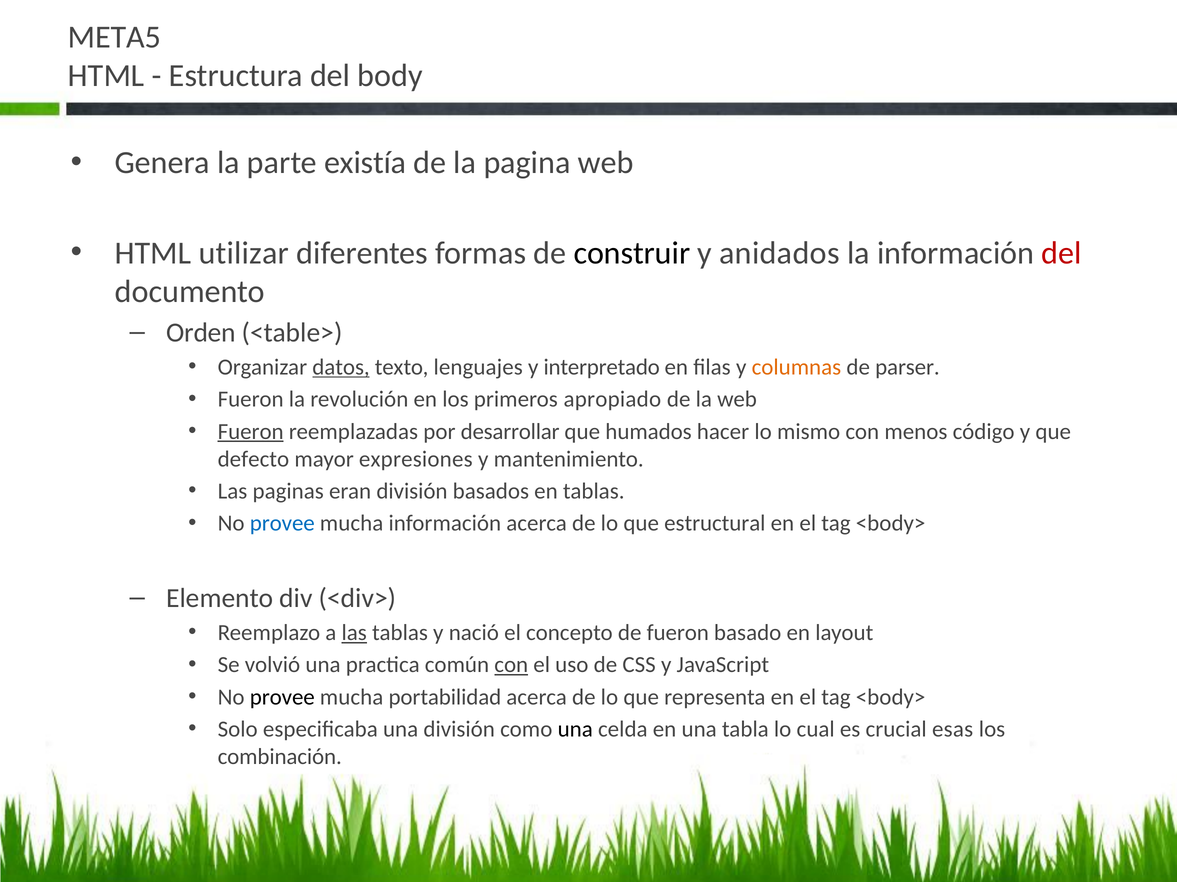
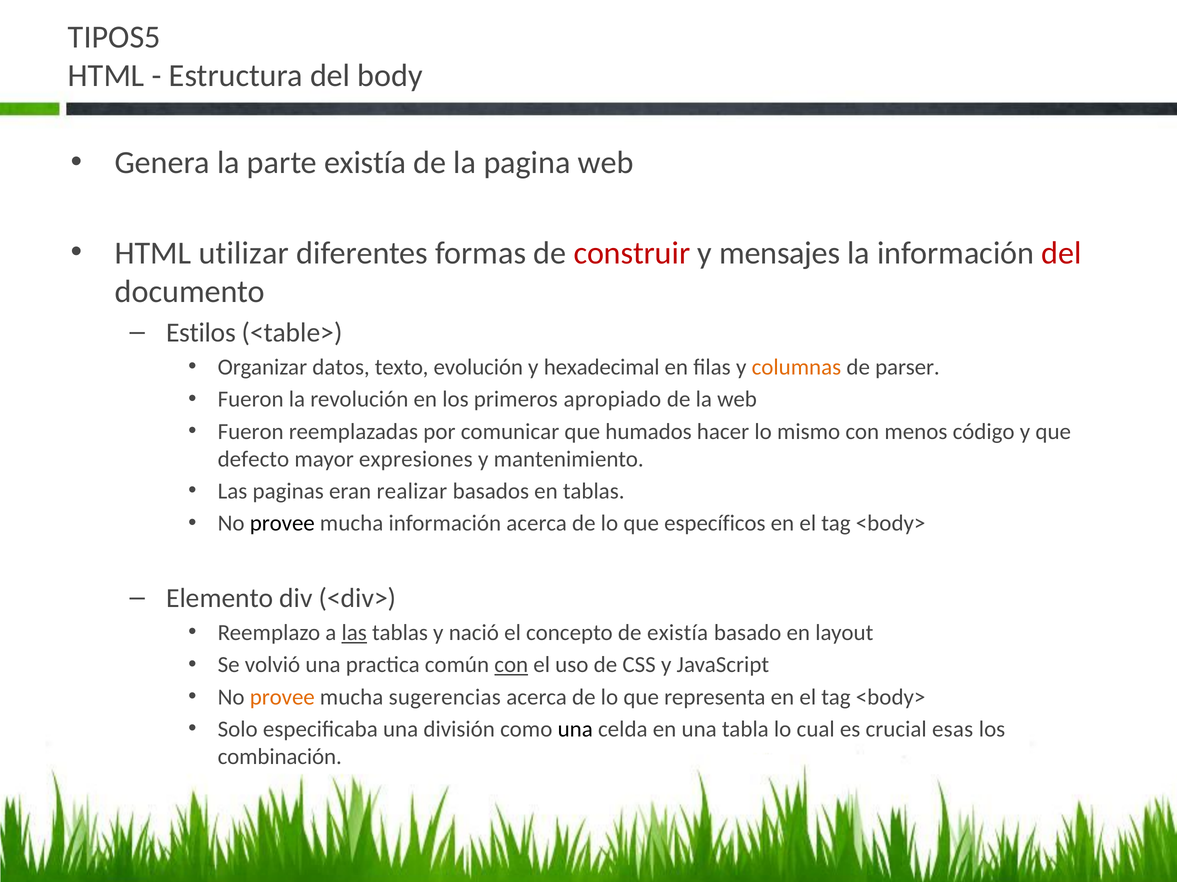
META5: META5 -> TIPOS5 (114, 37)
construir colour: black -> red (632, 253)
anidados: anidados -> mensajes (780, 253)
Orden: Orden -> Estilos (201, 333)
datos underline: present -> none (341, 367)
lenguajes: lenguajes -> evolución (478, 367)
interpretado: interpretado -> hexadecimal (602, 367)
Fueron underline: present -> none (251, 432)
desarrollar: desarrollar -> comunicar (510, 432)
eran división: división -> realizar (412, 492)
provee colour: blue -> black (282, 524)
estructural: estructural -> específicos (715, 524)
de fueron: fueron -> existía (678, 633)
provee colour: black -> orange (282, 698)
portabilidad: portabilidad -> sugerencias (445, 698)
